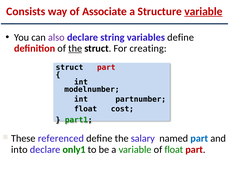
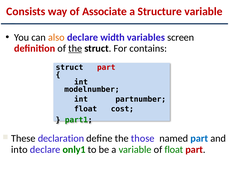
variable underline: present -> none (203, 11)
also colour: purple -> orange (56, 37)
string: string -> width (113, 37)
variables define: define -> screen (181, 37)
creating: creating -> contains (148, 48)
referenced: referenced -> declaration (61, 138)
salary: salary -> those (143, 138)
